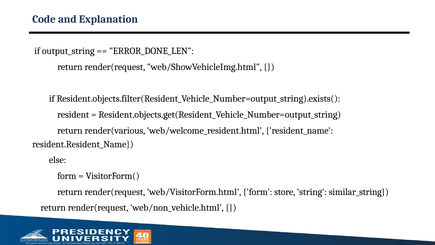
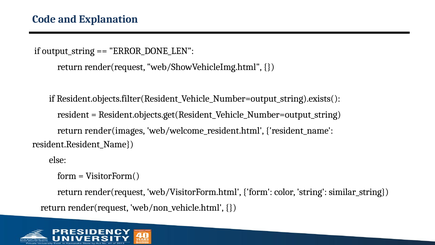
render(various: render(various -> render(images (115, 130)
store: store -> color (285, 192)
